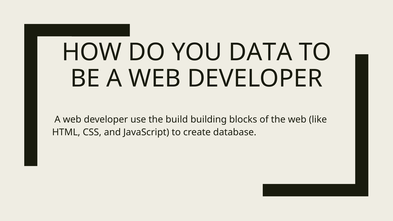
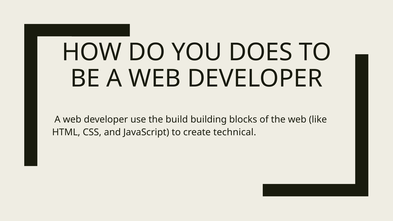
DATA: DATA -> DOES (261, 52)
database: database -> technical (235, 132)
